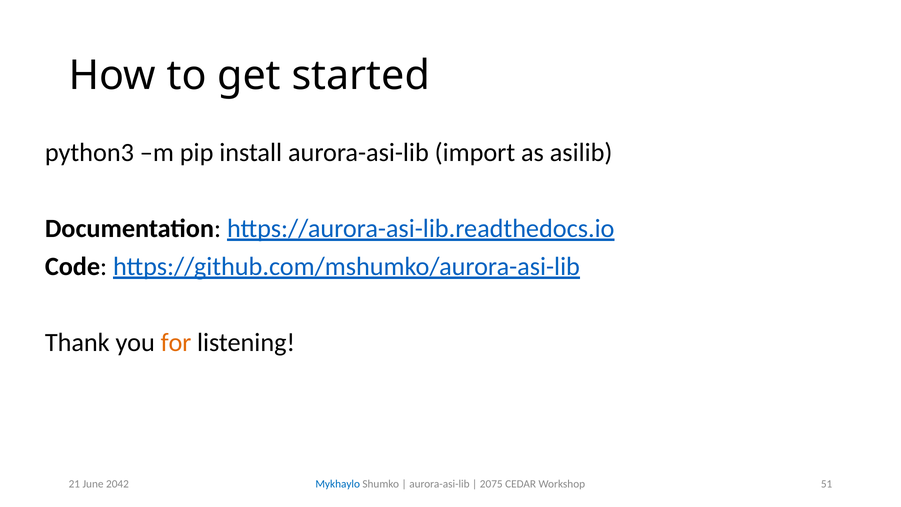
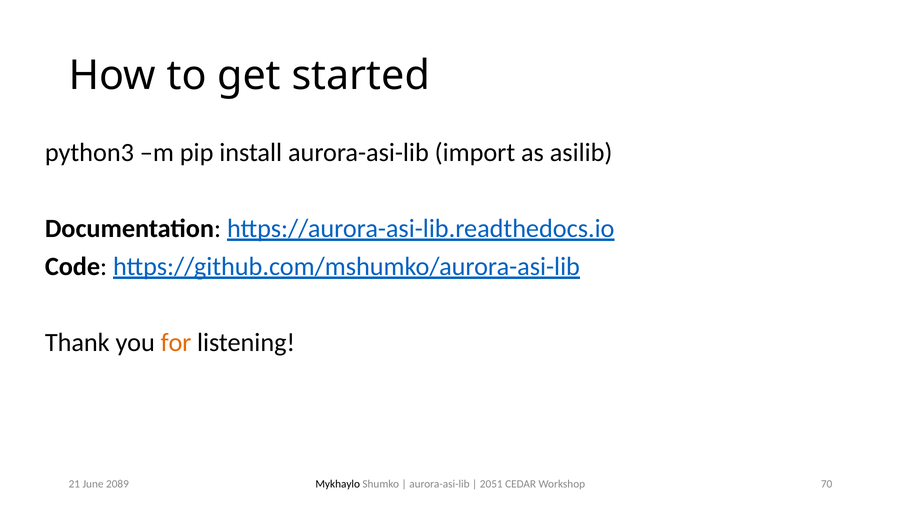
Mykhaylo colour: blue -> black (338, 484)
2075: 2075 -> 2051 (491, 484)
51: 51 -> 70 (827, 484)
2042: 2042 -> 2089 (117, 484)
